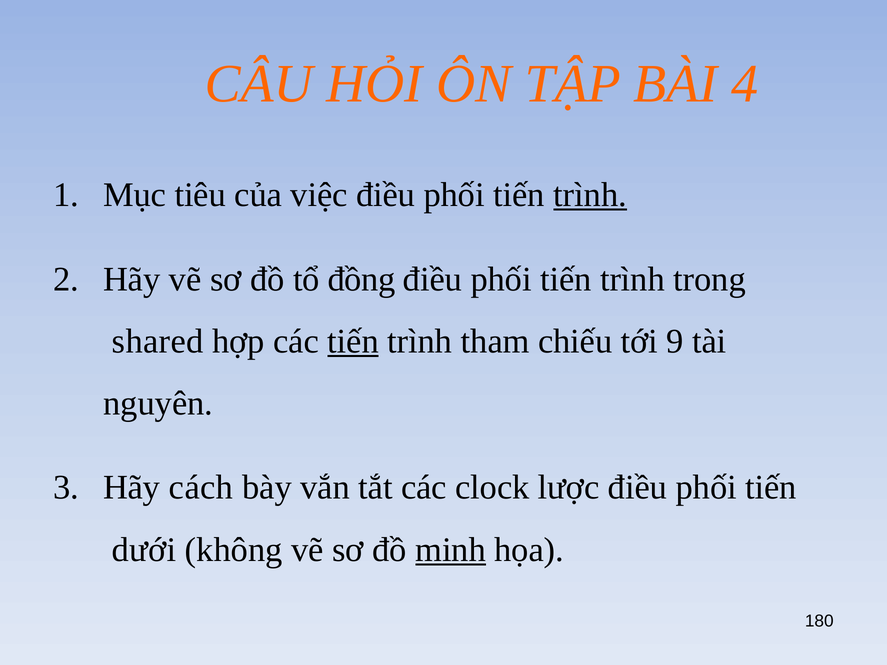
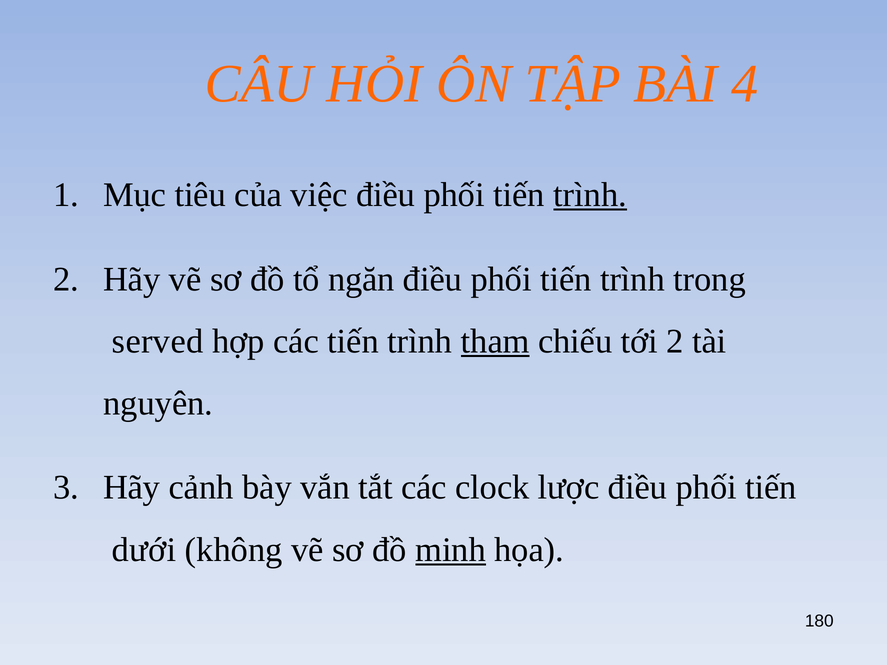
đồng: đồng -> ngăn (361, 279)
shared: shared -> served (158, 341)
tiến underline: present -> none (353, 341)
tham underline: none -> present (495, 341)
tới 9: 9 -> 2 (675, 341)
cách: cách -> cảnh (201, 488)
